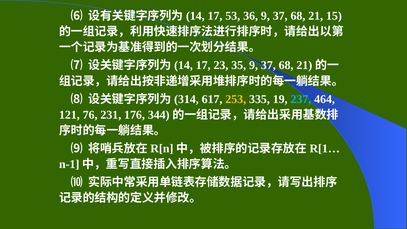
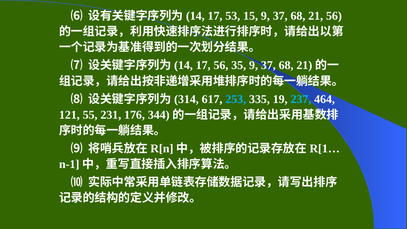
36: 36 -> 15 (251, 16)
21 15: 15 -> 56 (334, 16)
17 23: 23 -> 56 (221, 65)
253 colour: yellow -> light blue (236, 99)
76: 76 -> 55 (90, 115)
